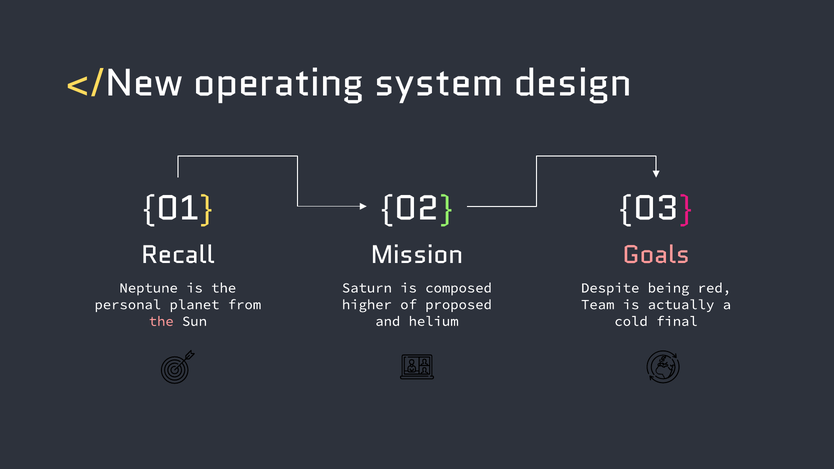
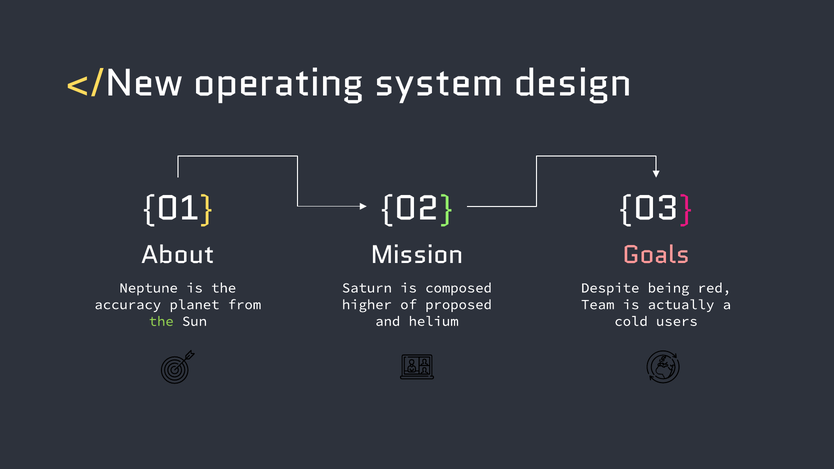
Recall: Recall -> About (178, 255)
personal: personal -> accuracy (128, 305)
the colour: pink -> light green (161, 321)
final: final -> users (677, 321)
